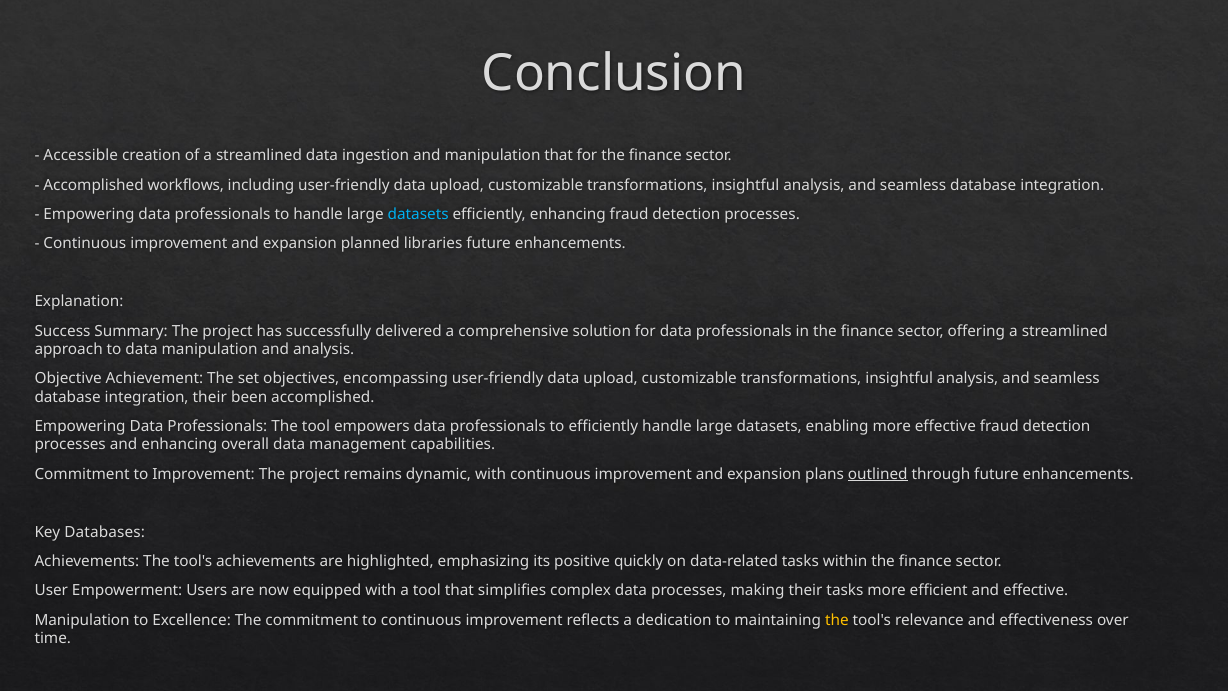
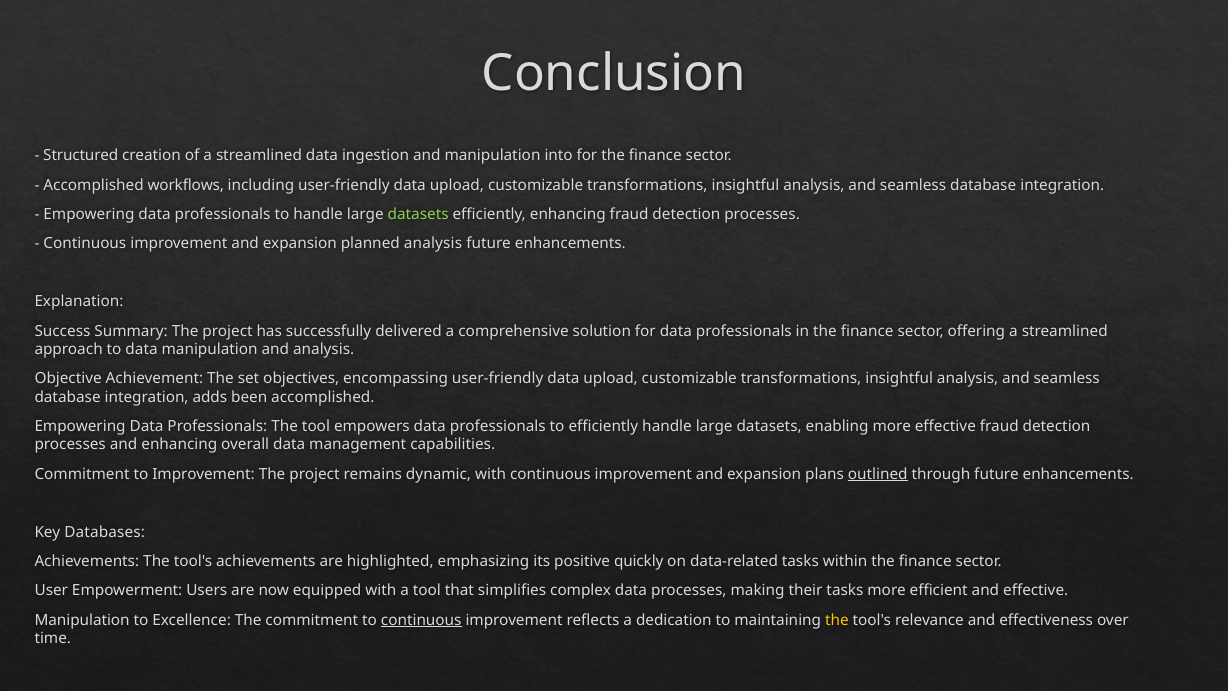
Accessible: Accessible -> Structured (81, 156)
manipulation that: that -> into (559, 156)
datasets colour: light blue -> light green (418, 214)
planned libraries: libraries -> analysis (433, 243)
integration their: their -> adds (210, 397)
continuous underline: none -> present (421, 620)
